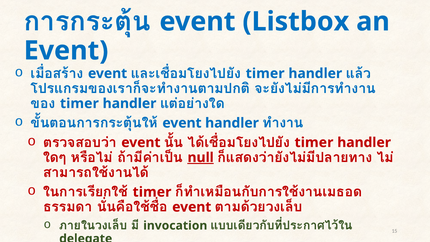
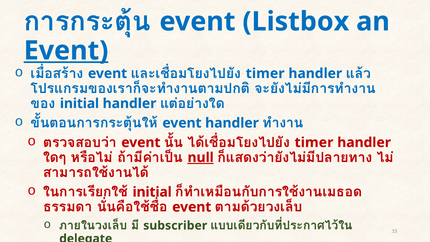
Event underline: none -> present (66, 51)
timer: timer -> initial (80, 103)
timer: timer -> initial (152, 192)
invocation: invocation -> subscriber (175, 225)
